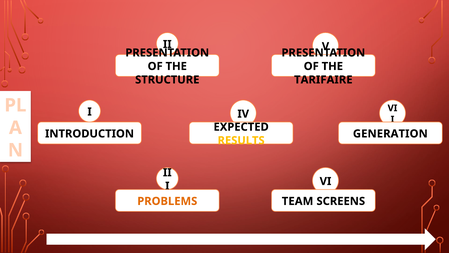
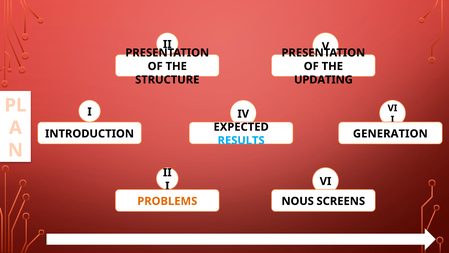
TARIFAIRE: TARIFAIRE -> UPDATING (323, 80)
RESULTS colour: yellow -> light blue (241, 140)
TEAM: TEAM -> NOUS (298, 201)
